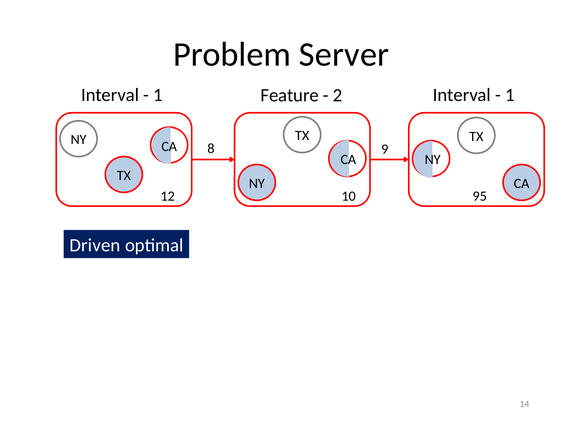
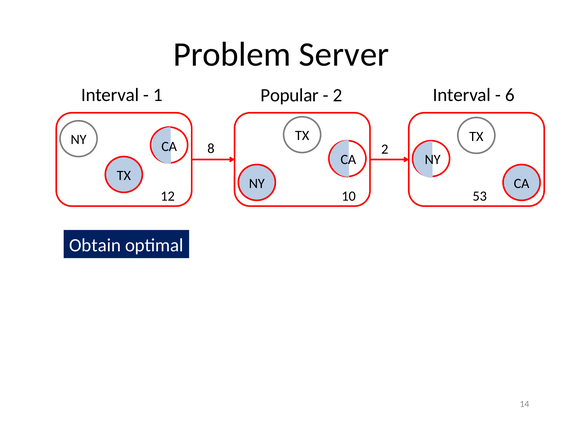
Feature: Feature -> Popular (290, 95)
1: 1 -> 6 (510, 95)
8 9: 9 -> 2 (385, 149)
95: 95 -> 53 (480, 196)
Driven: Driven -> Obtain (95, 245)
